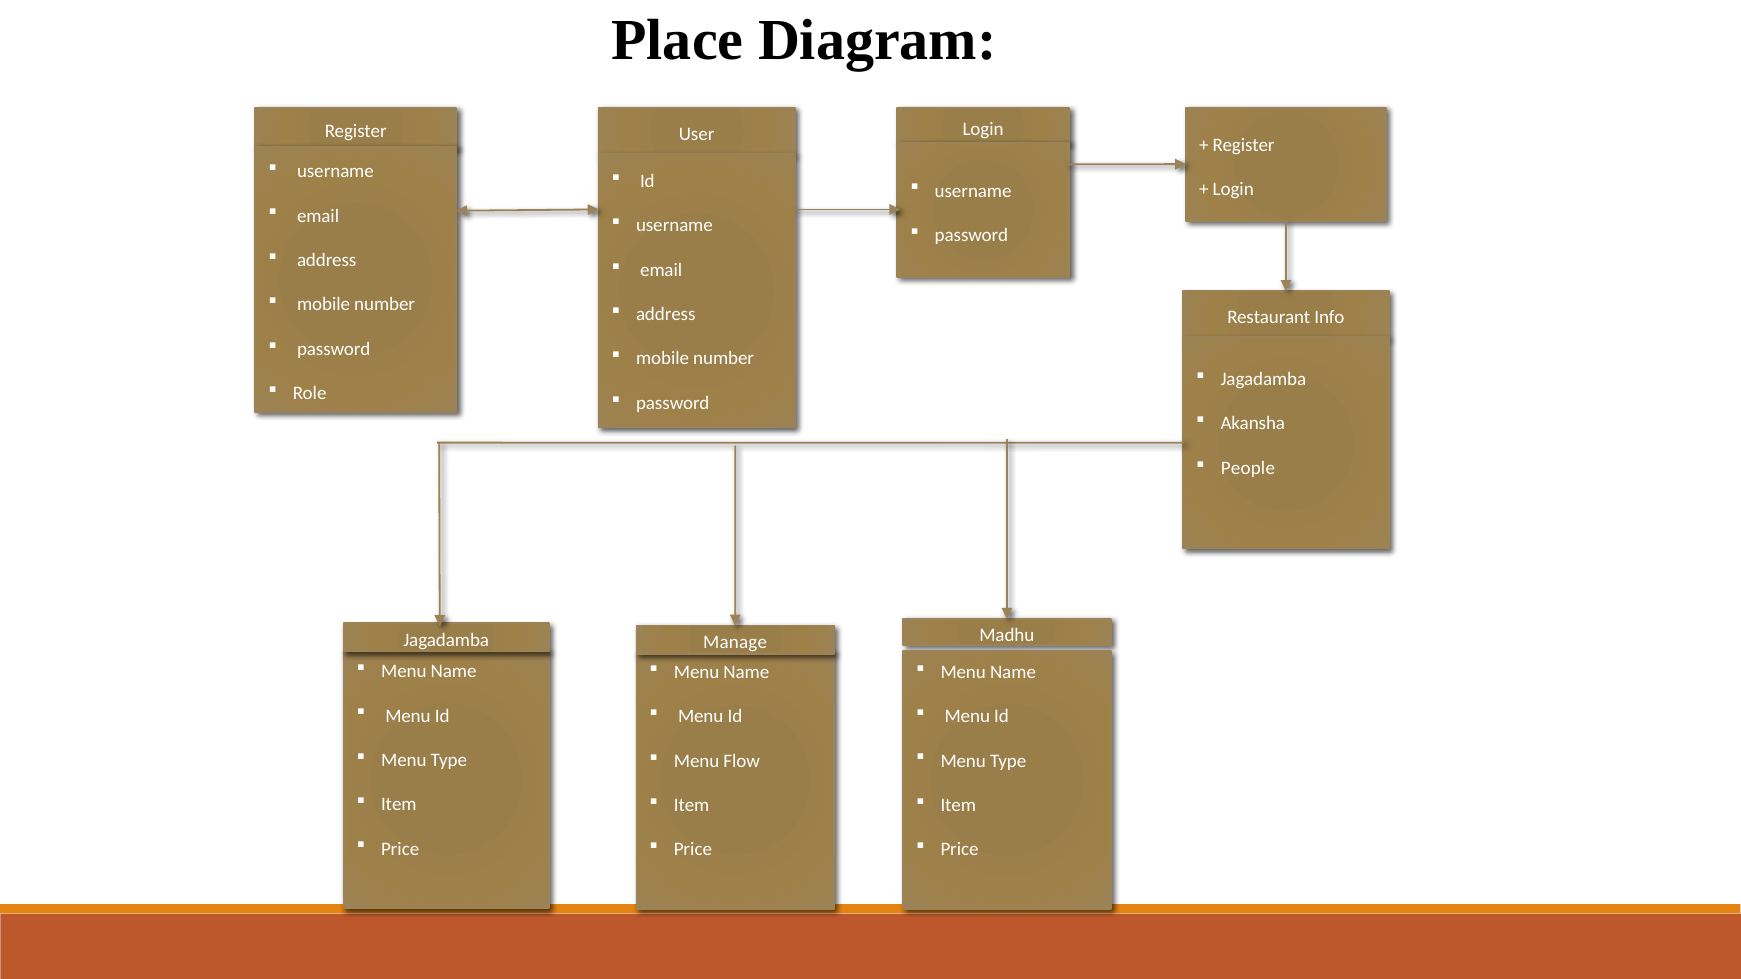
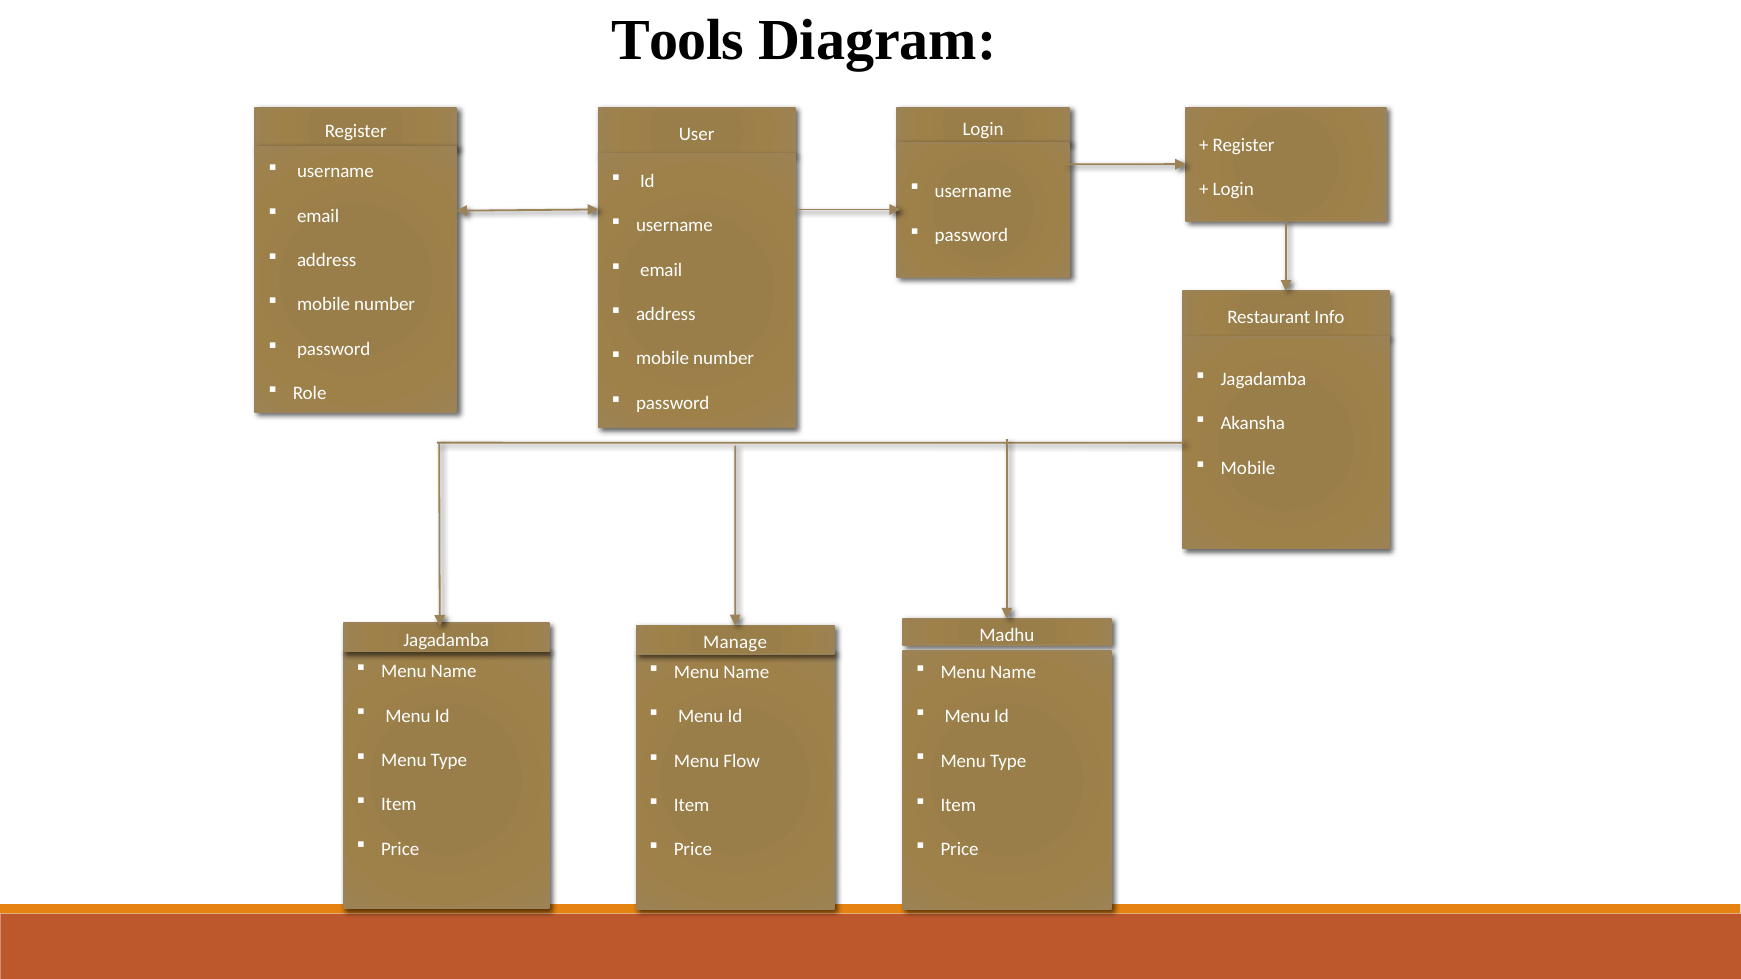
Place: Place -> Tools (678, 41)
People: People -> Mobile (1248, 468)
